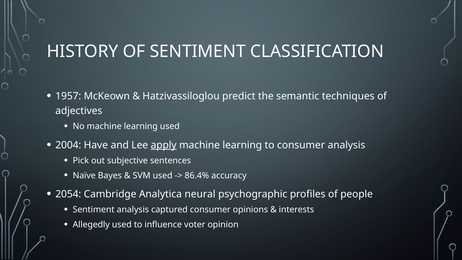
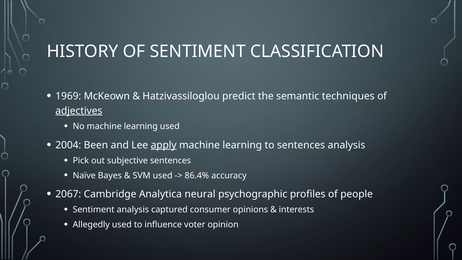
1957: 1957 -> 1969 (68, 96)
adjectives underline: none -> present (79, 111)
Have: Have -> Been (96, 145)
to consumer: consumer -> sentences (301, 145)
2054: 2054 -> 2067 (68, 194)
